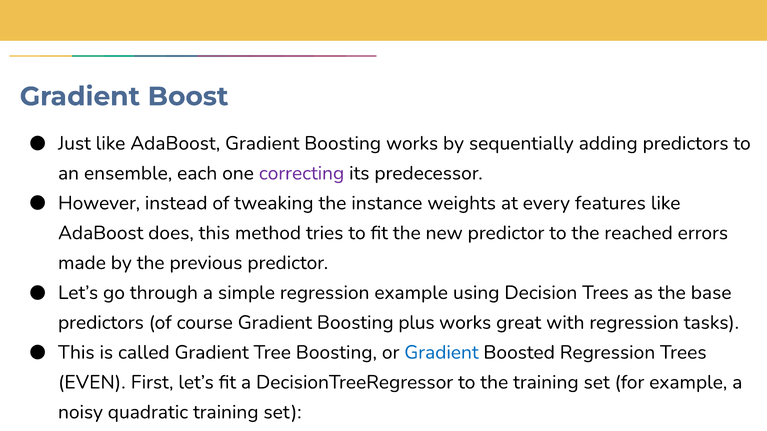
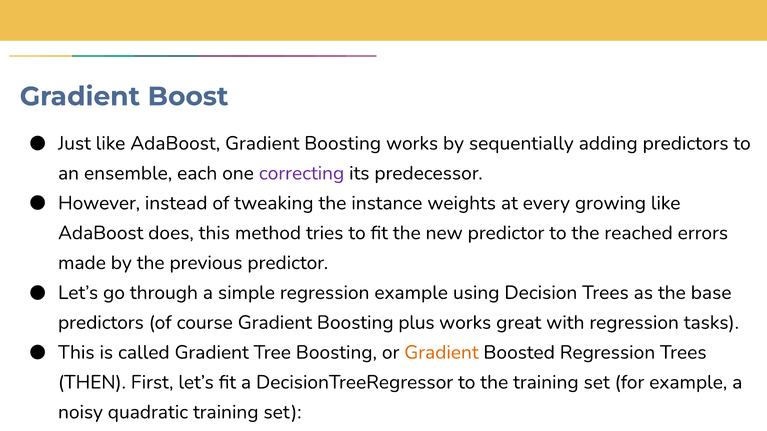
features: features -> growing (610, 203)
Gradient colour: blue -> orange (441, 353)
EVEN: EVEN -> THEN (92, 383)
